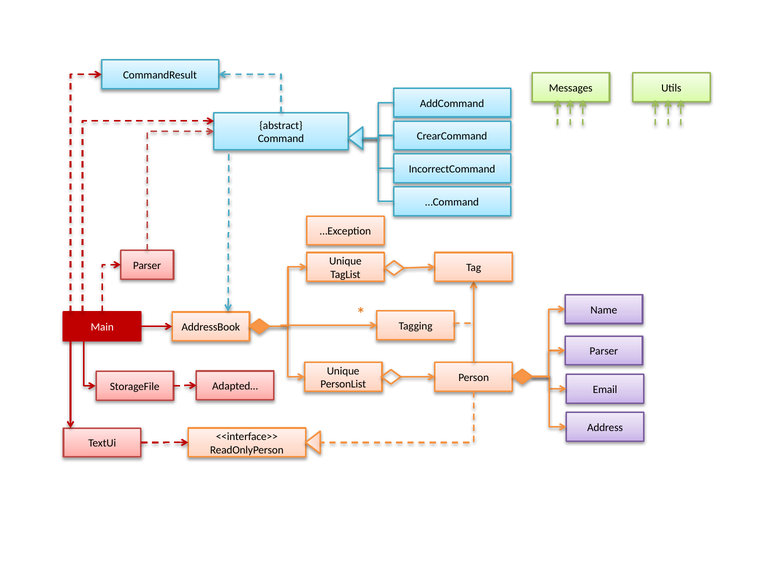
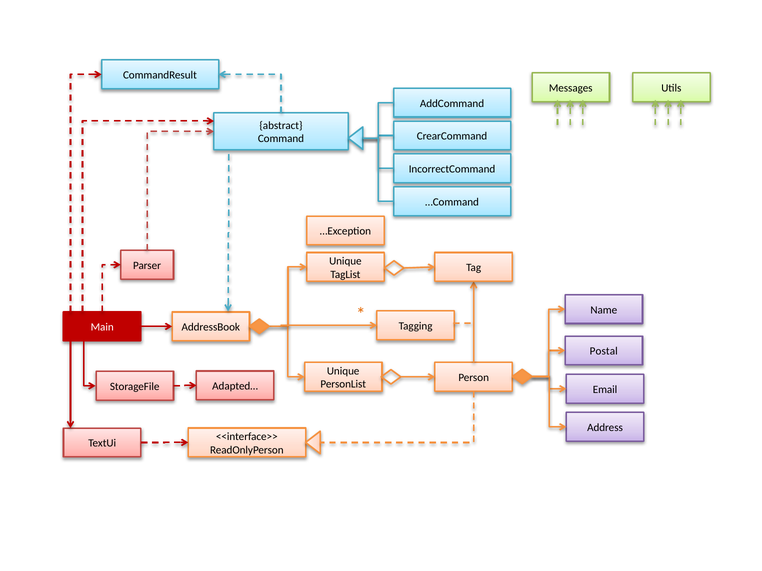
Parser: Parser -> Postal (604, 352)
